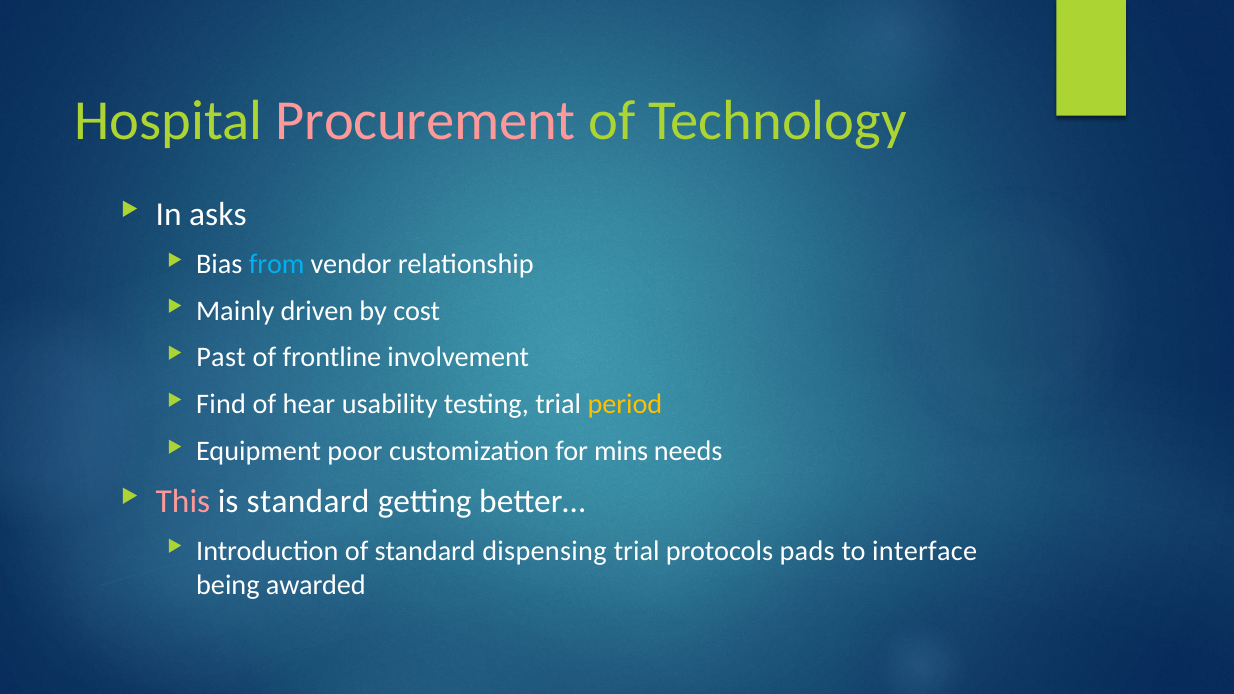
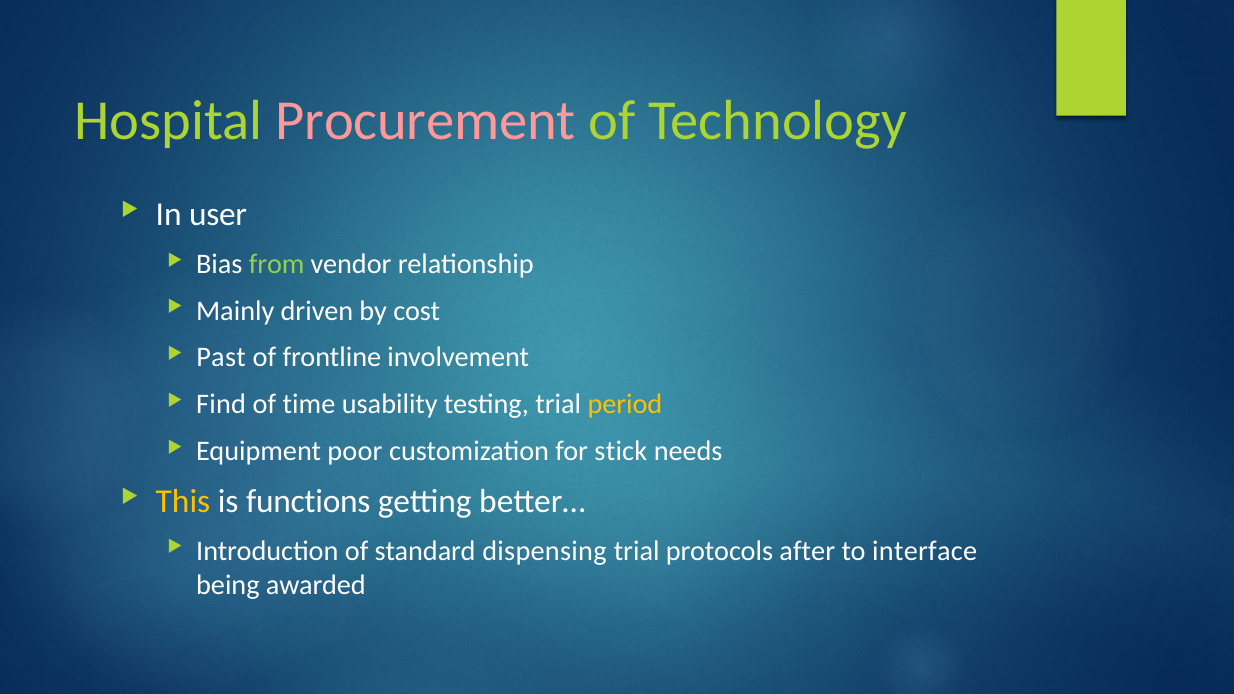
asks: asks -> user (218, 215)
from colour: light blue -> light green (277, 264)
hear: hear -> time (309, 404)
mins: mins -> stick (621, 451)
This colour: pink -> yellow (183, 501)
is standard: standard -> functions (308, 501)
pads: pads -> after (807, 551)
